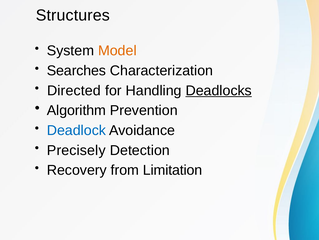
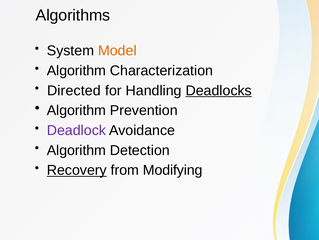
Structures: Structures -> Algorithms (73, 15)
Searches: Searches -> Algorithm (76, 70)
Deadlock colour: blue -> purple (76, 130)
Precisely: Precisely -> Algorithm (76, 150)
Recovery underline: none -> present (77, 170)
Limitation: Limitation -> Modifying (173, 170)
